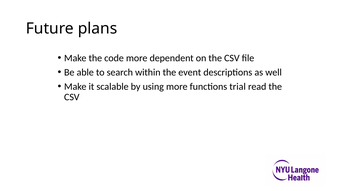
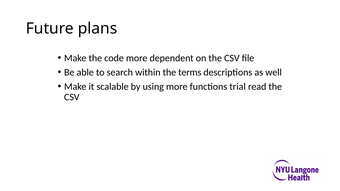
event: event -> terms (190, 72)
